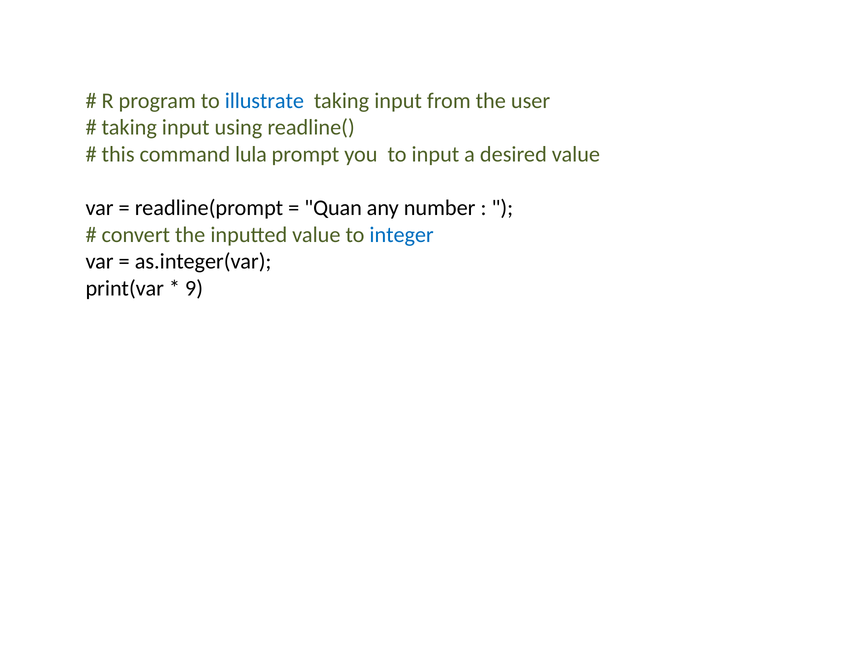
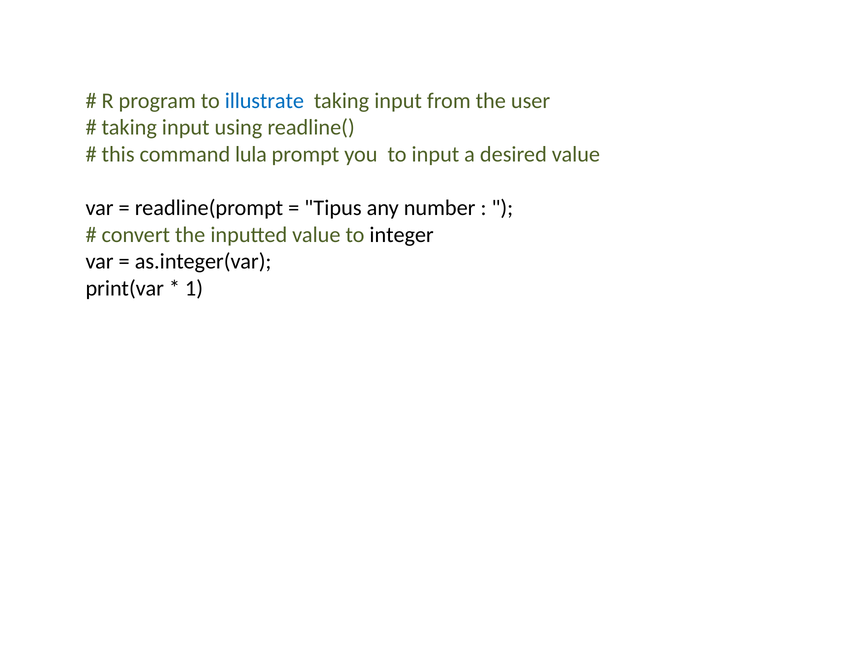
Quan: Quan -> Tipus (333, 208)
integer colour: blue -> black (402, 235)
9: 9 -> 1 (194, 288)
